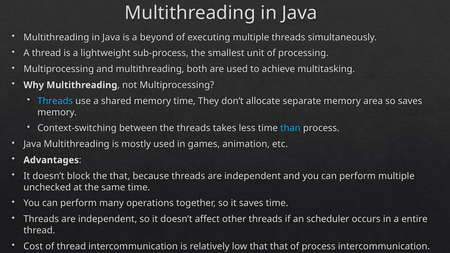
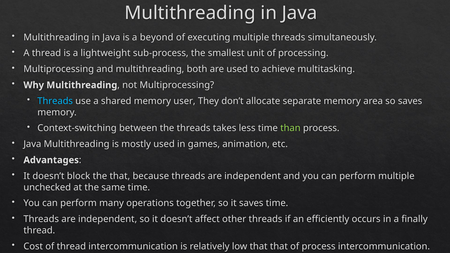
memory time: time -> user (185, 101)
than colour: light blue -> light green (290, 128)
scheduler: scheduler -> efficiently (328, 219)
entire: entire -> finally (415, 219)
